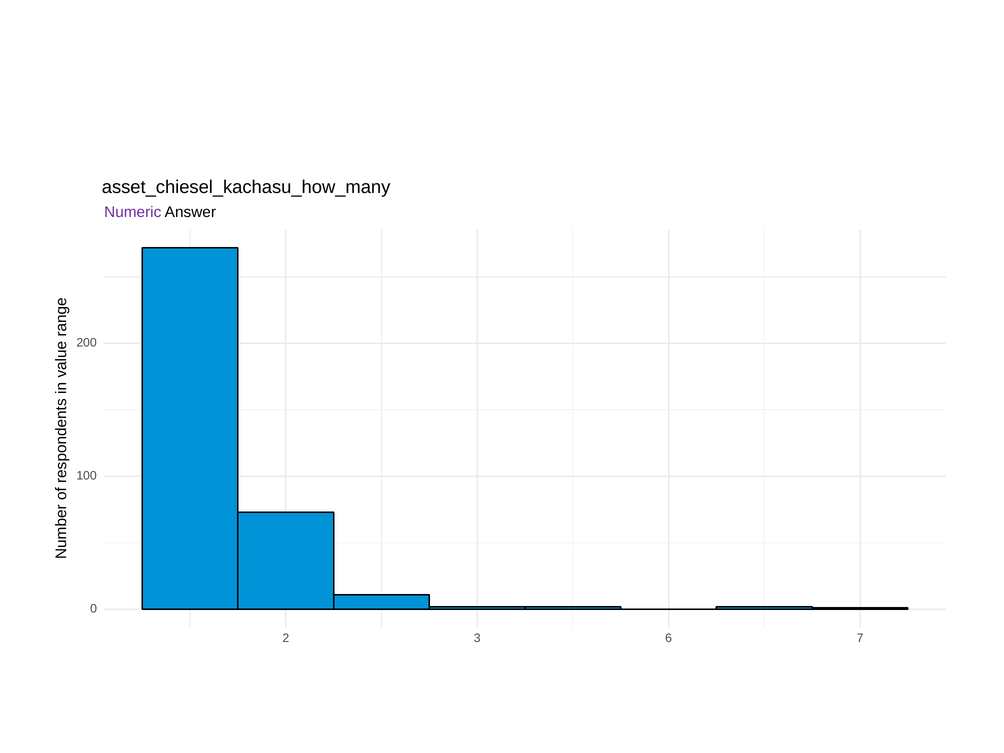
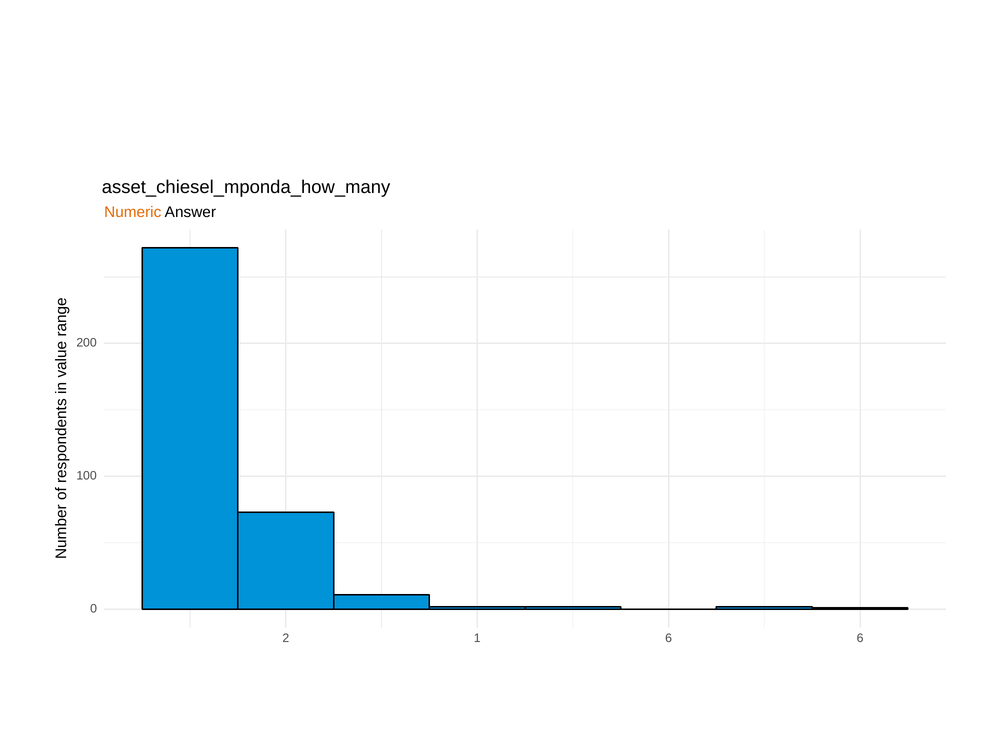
asset_chiesel_kachasu_how_many: asset_chiesel_kachasu_how_many -> asset_chiesel_mponda_how_many (246, 187)
Numeric colour: purple -> orange (133, 212)
3: 3 -> 1 (477, 638)
6 7: 7 -> 6 (860, 638)
